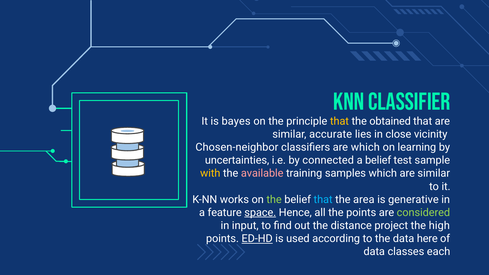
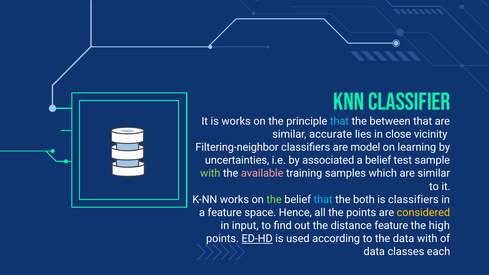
is bayes: bayes -> works (236, 121)
that colour: yellow -> light blue (339, 121)
obtained: obtained -> between (390, 121)
Chosen-neighbor: Chosen-neighbor -> Filtering-neighbor (237, 147)
are which: which -> model (365, 147)
connected: connected -> associated (328, 160)
with colour: yellow -> light green (210, 173)
area: area -> both (364, 200)
is generative: generative -> classifiers (413, 200)
space underline: present -> none (260, 213)
considered colour: light green -> yellow (423, 213)
distance project: project -> feature (391, 226)
data here: here -> with (427, 239)
